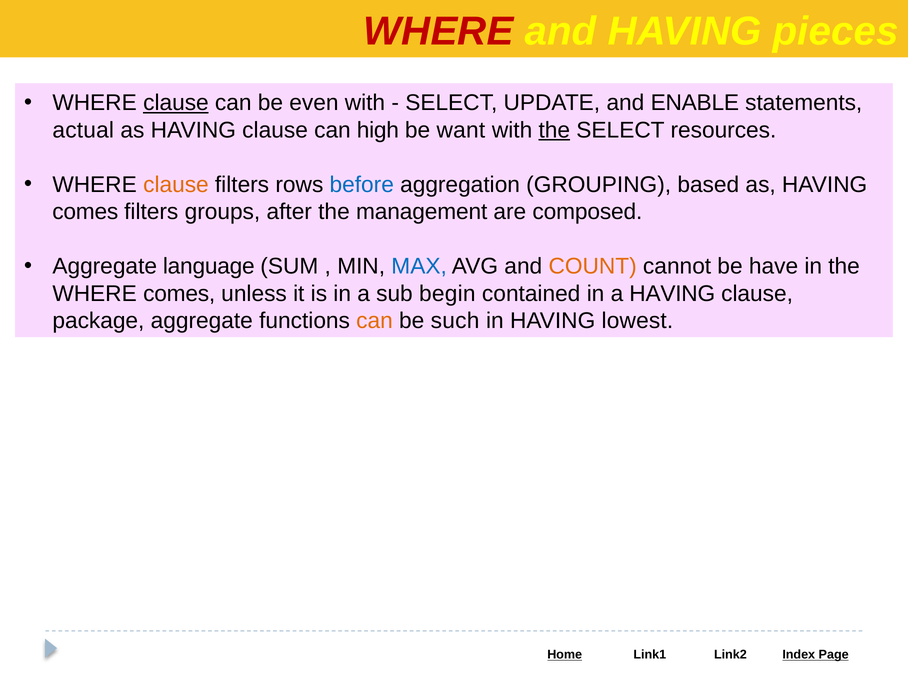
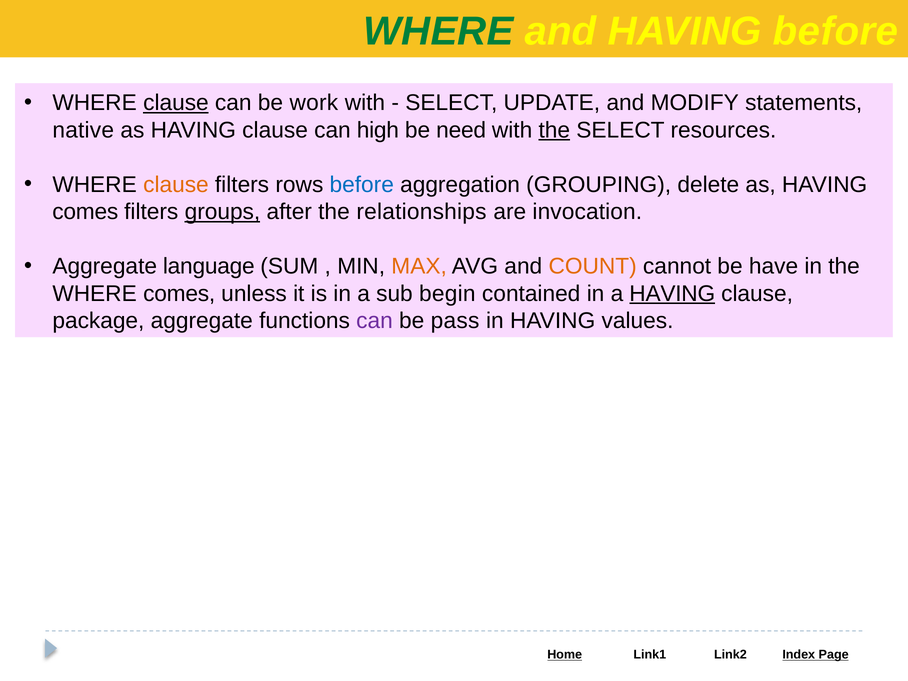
WHERE colour: red -> green (438, 32)
HAVING pieces: pieces -> before (835, 32)
even: even -> work (314, 103)
ENABLE: ENABLE -> MODIFY (695, 103)
actual: actual -> native (83, 130)
want: want -> need (461, 130)
based: based -> delete (708, 185)
groups underline: none -> present (222, 212)
management: management -> relationships (421, 212)
composed: composed -> invocation (587, 212)
MAX colour: blue -> orange (419, 266)
HAVING underline: none -> present (672, 294)
can colour: orange -> purple (375, 321)
such: such -> pass (455, 321)
lowest: lowest -> values (637, 321)
